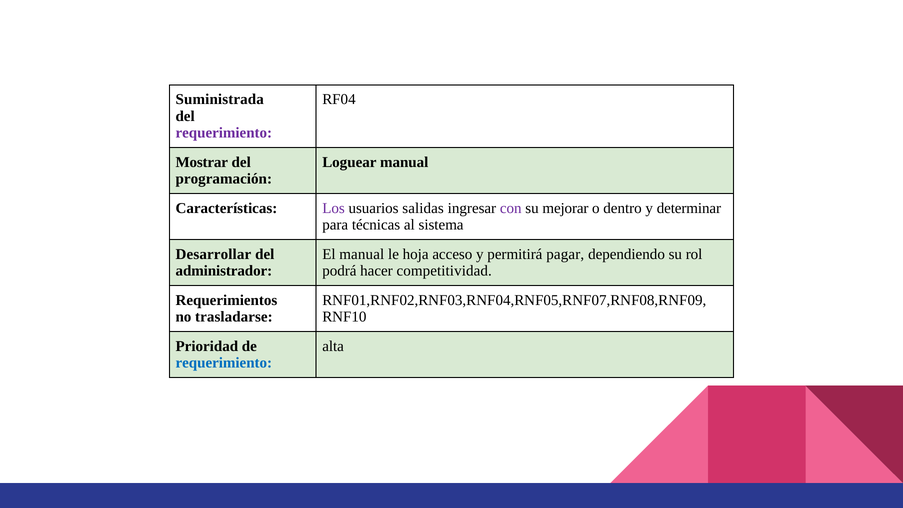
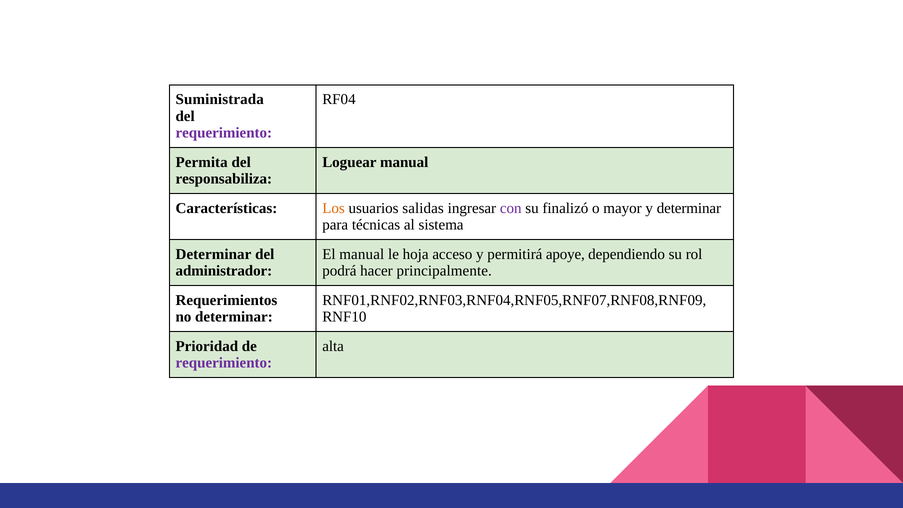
Mostrar: Mostrar -> Permita (202, 162)
programación: programación -> responsabiliza (224, 179)
Los colour: purple -> orange (334, 208)
mejorar: mejorar -> finalizó (565, 208)
dentro: dentro -> mayor (623, 208)
Desarrollar: Desarrollar -> Determinar (213, 254)
pagar: pagar -> apoye (565, 254)
competitividad: competitividad -> principalmente (444, 271)
no trasladarse: trasladarse -> determinar (234, 317)
requerimiento colour: blue -> purple (224, 363)
